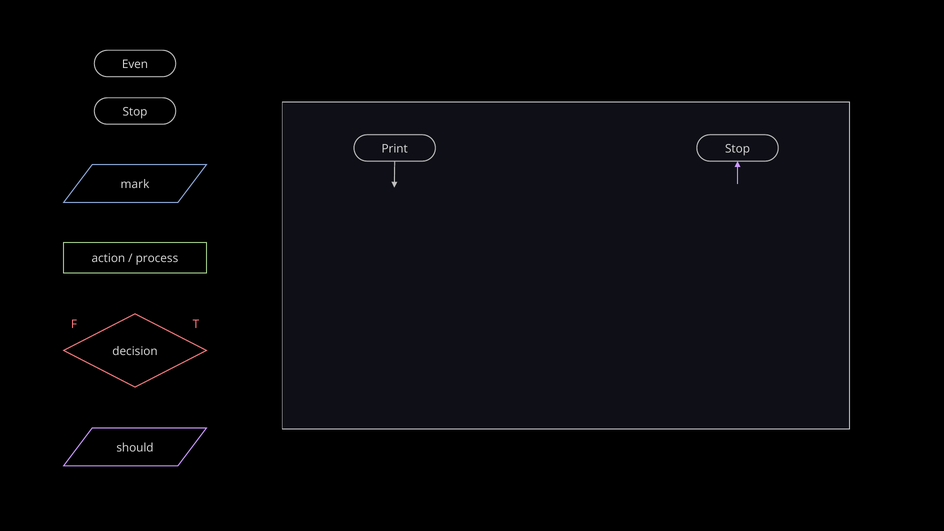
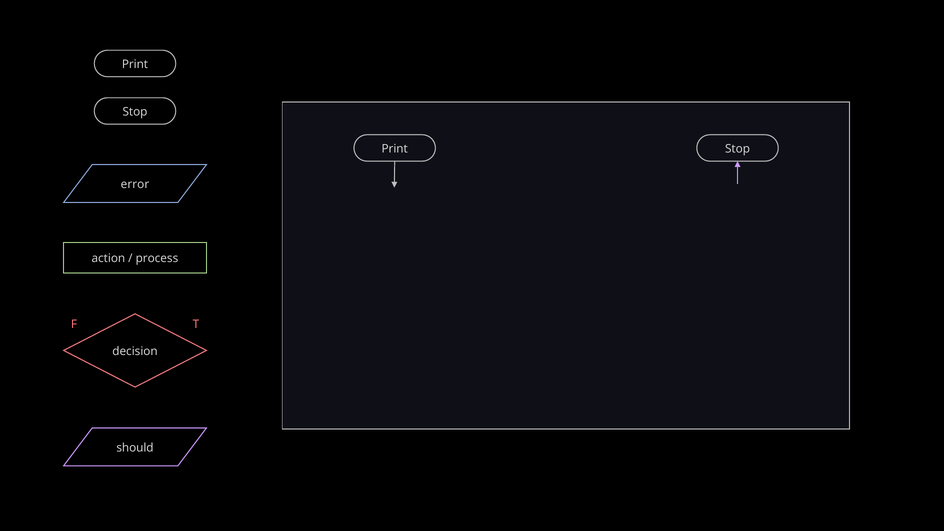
Even: Even -> Print (135, 64)
mark: mark -> error (135, 184)
